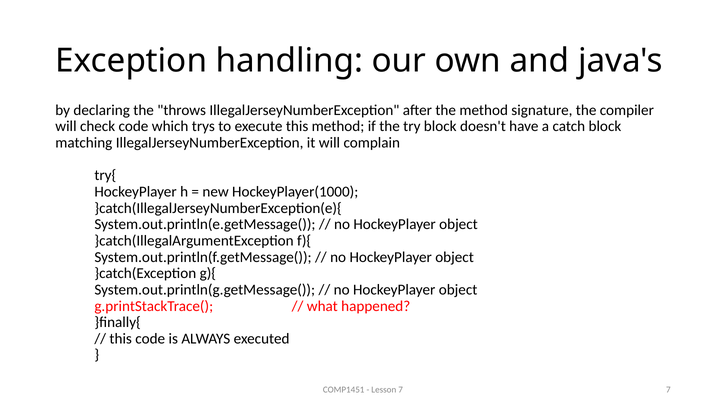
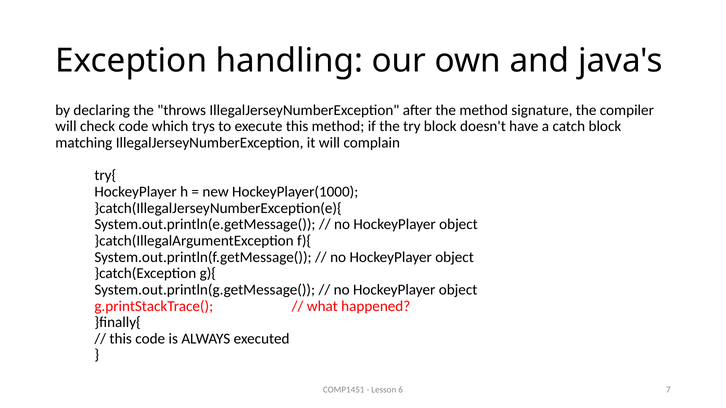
Lesson 7: 7 -> 6 (401, 390)
